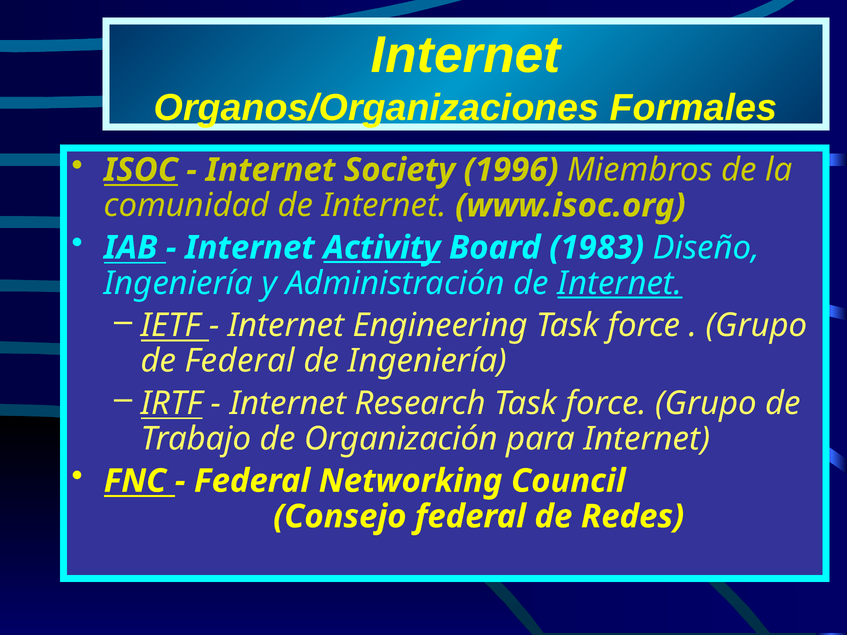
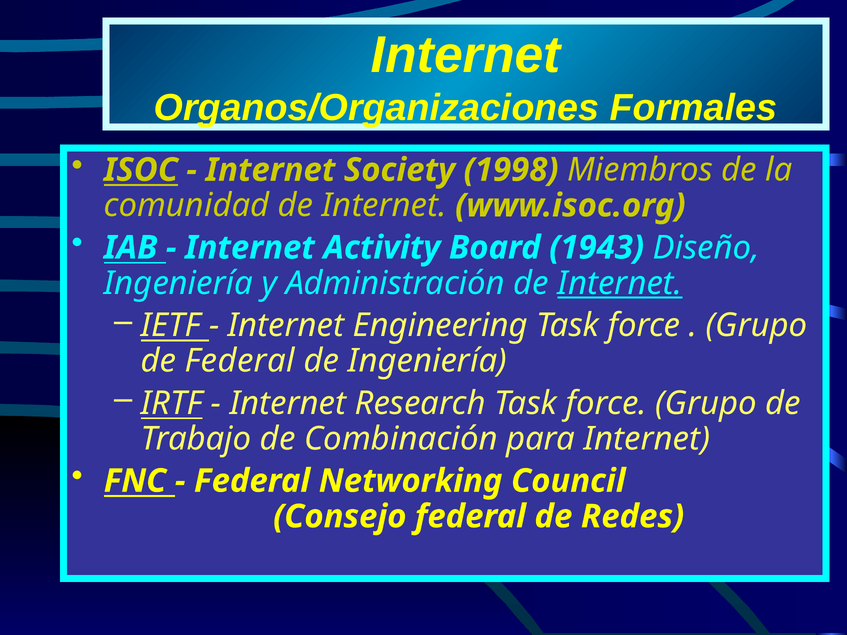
1996: 1996 -> 1998 (511, 170)
Activity underline: present -> none (382, 248)
1983: 1983 -> 1943 (597, 248)
Organización: Organización -> Combinación (401, 439)
